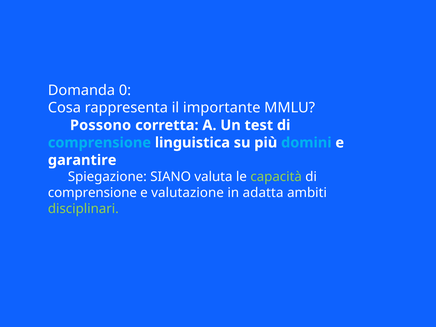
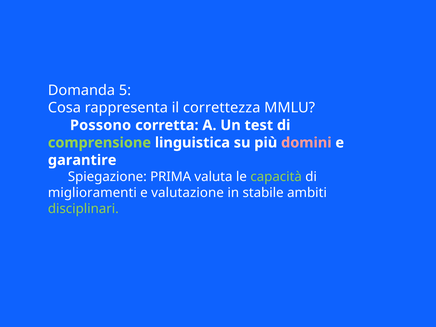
0: 0 -> 5 (125, 90)
importante: importante -> correttezza (222, 108)
comprensione colour: light blue -> light green (99, 143)
domini colour: light blue -> pink (306, 143)
SIANO: SIANO -> PRIMA (171, 177)
comprensione: comprensione -> miglioramenti (92, 193)
adatta: adatta -> stabile (263, 193)
